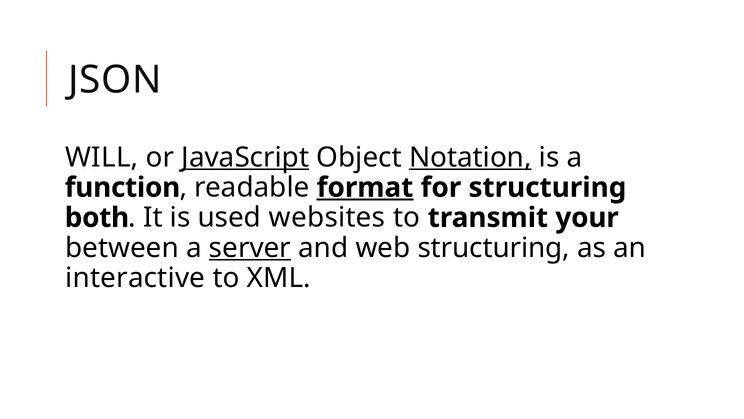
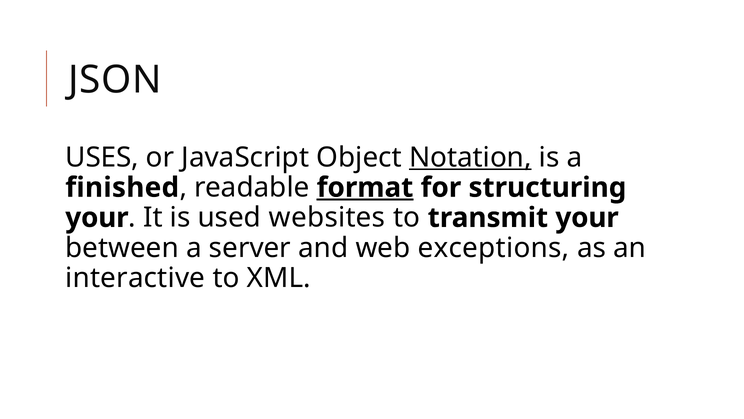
WILL: WILL -> USES (102, 157)
JavaScript underline: present -> none (245, 157)
function: function -> finished (122, 187)
both: both -> your (97, 217)
server underline: present -> none (250, 248)
web structuring: structuring -> exceptions (493, 248)
